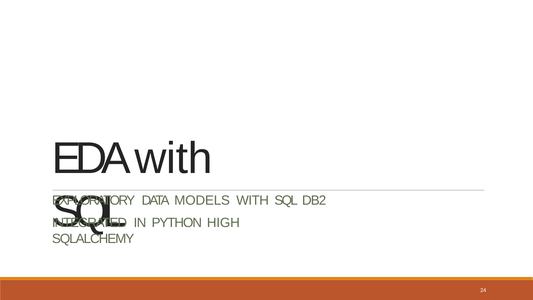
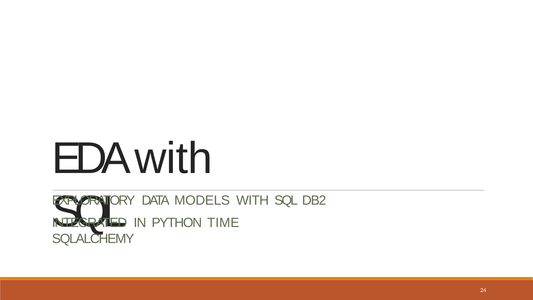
HIGH: HIGH -> TIME (223, 223)
